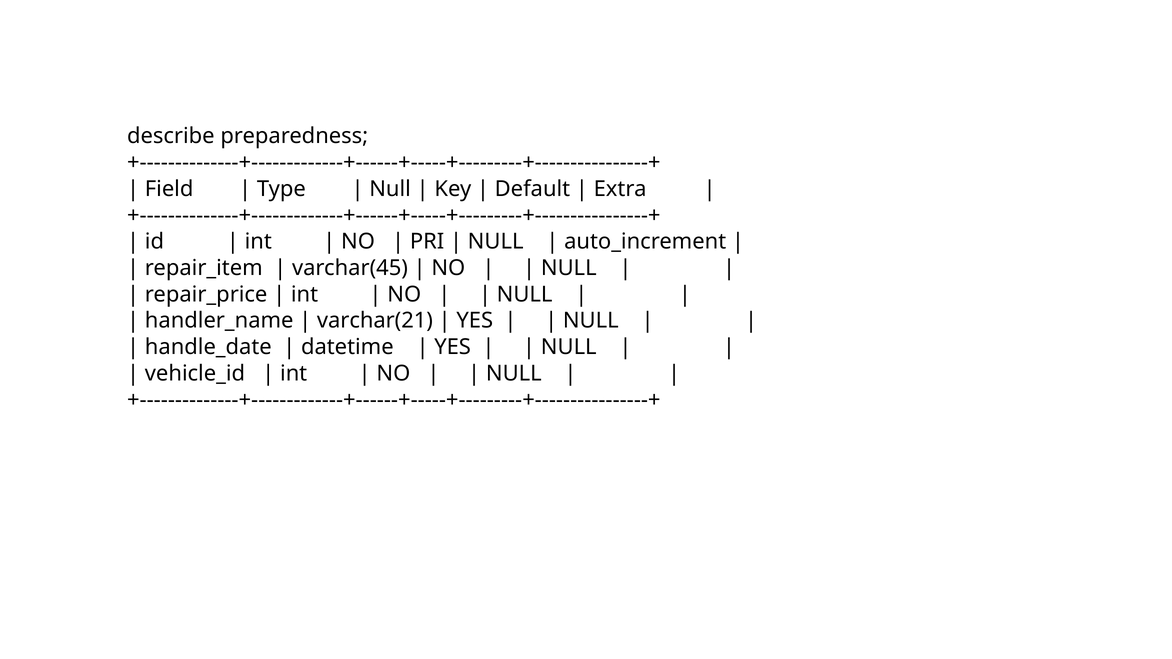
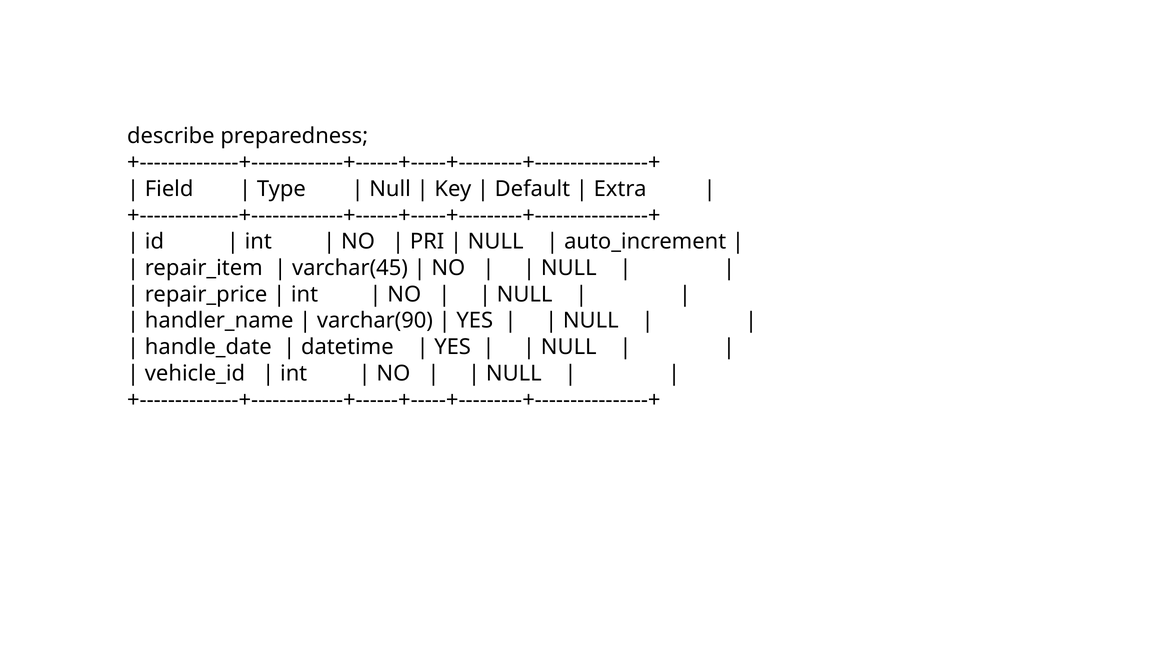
varchar(21: varchar(21 -> varchar(90 (375, 321)
